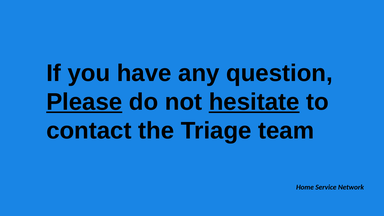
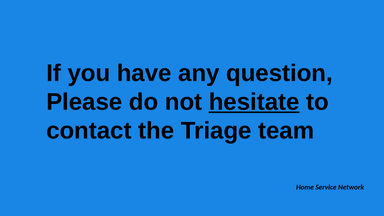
Please underline: present -> none (84, 102)
